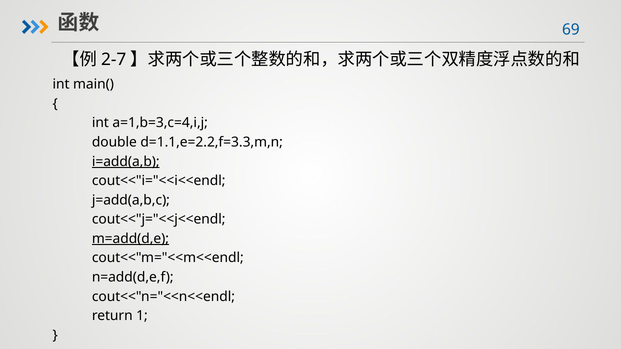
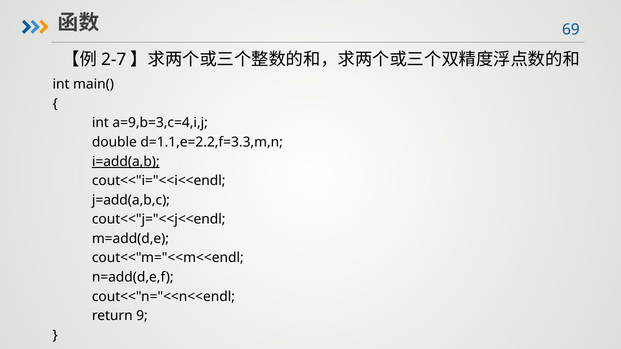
a=1,b=3,c=4,i,j: a=1,b=3,c=4,i,j -> a=9,b=3,c=4,i,j (160, 123)
m=add(d,e underline: present -> none (130, 239)
1: 1 -> 9 (142, 316)
